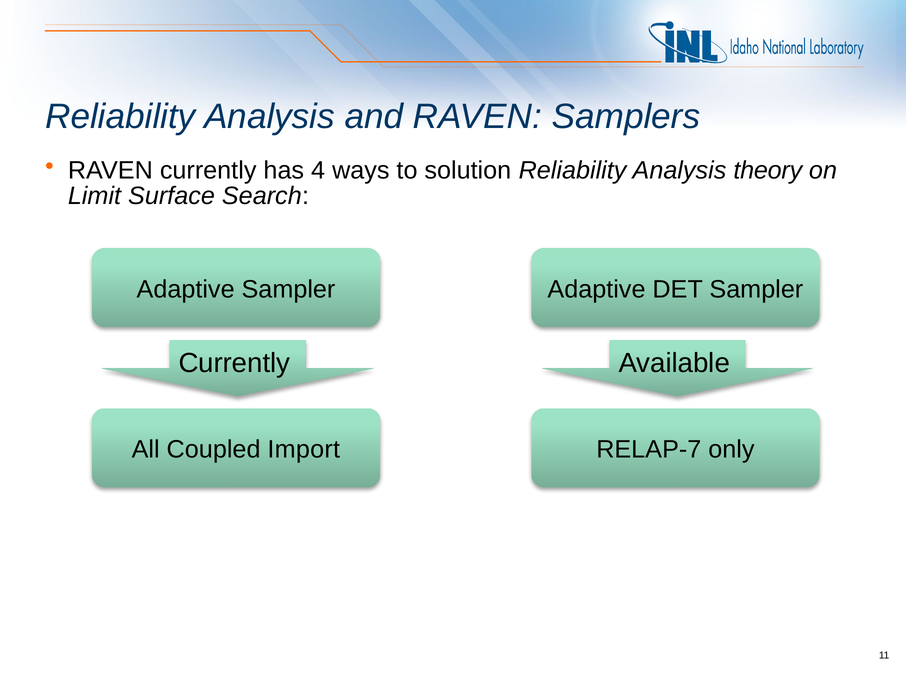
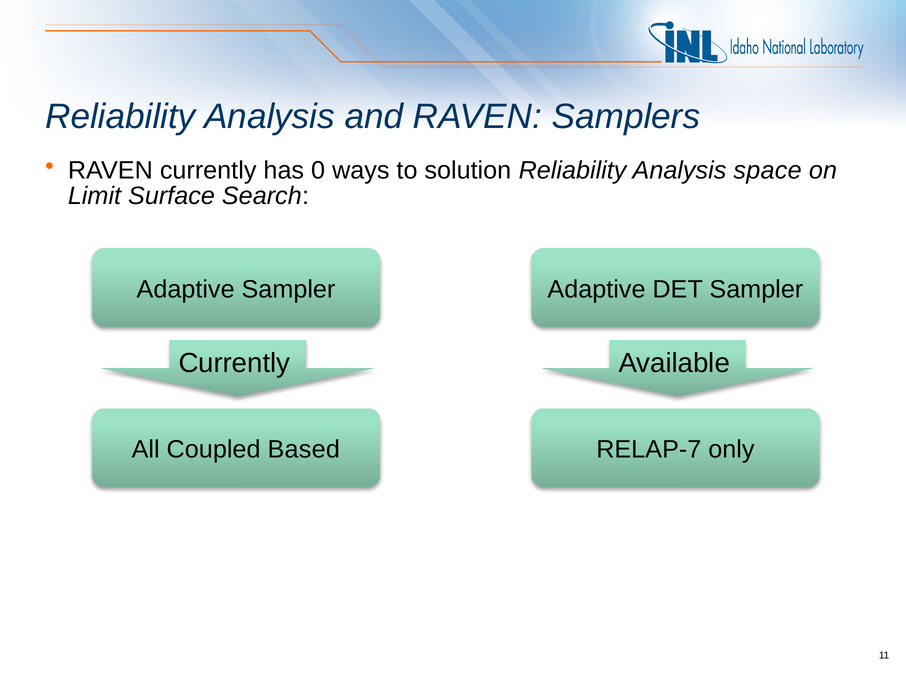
4: 4 -> 0 (318, 171)
theory: theory -> space (768, 171)
Import: Import -> Based (304, 450)
